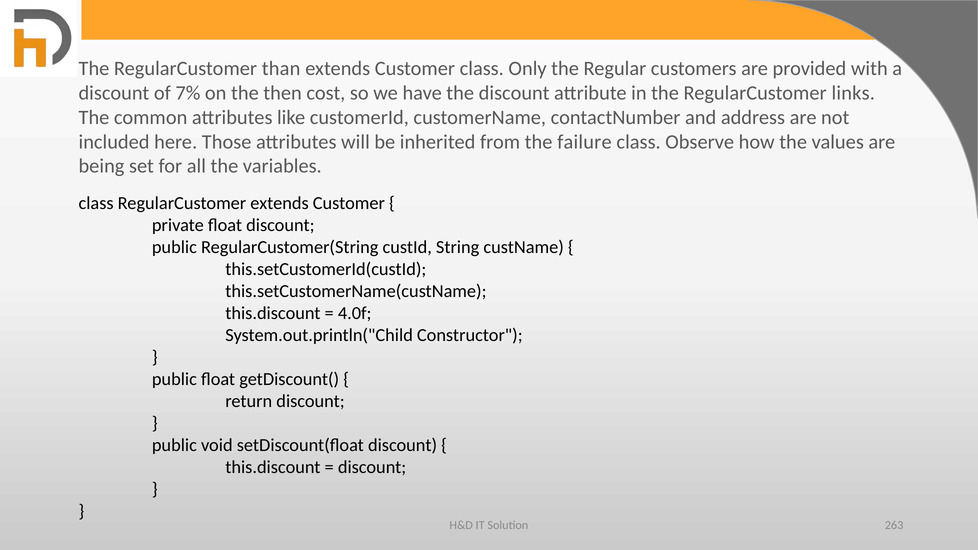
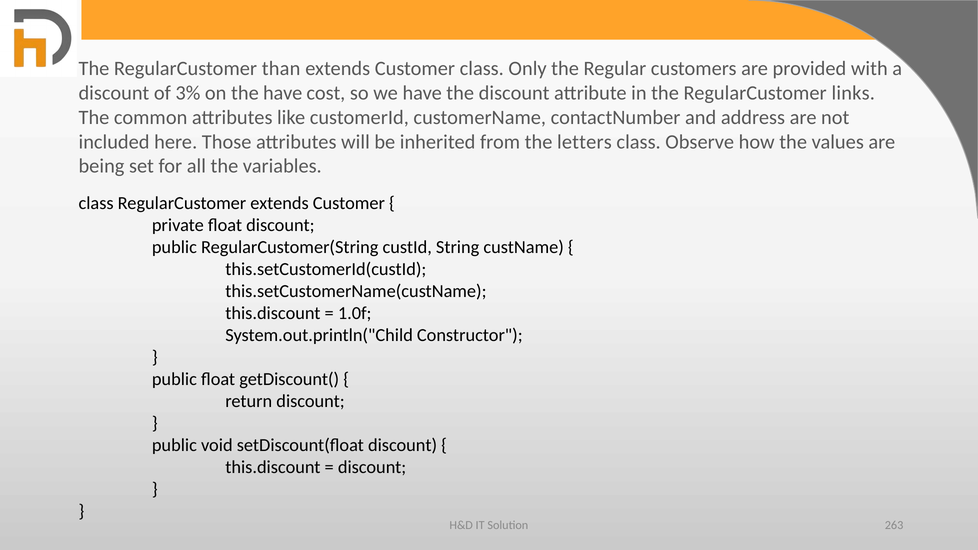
7%: 7% -> 3% (188, 93)
the then: then -> have (283, 93)
failure: failure -> letters (584, 142)
4.0f: 4.0f -> 1.0f (355, 313)
